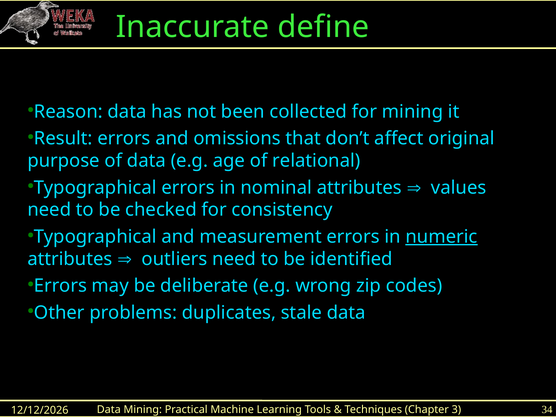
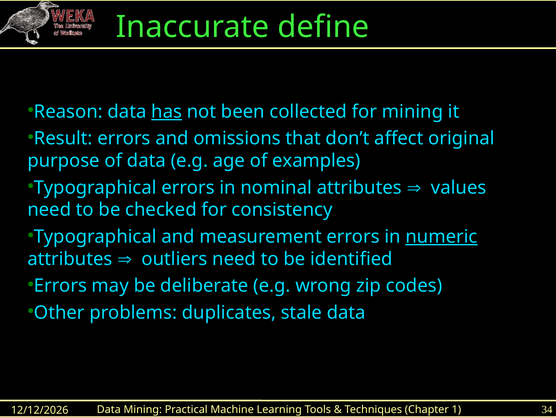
has underline: none -> present (167, 112)
relational: relational -> examples (316, 161)
3: 3 -> 1 (456, 410)
